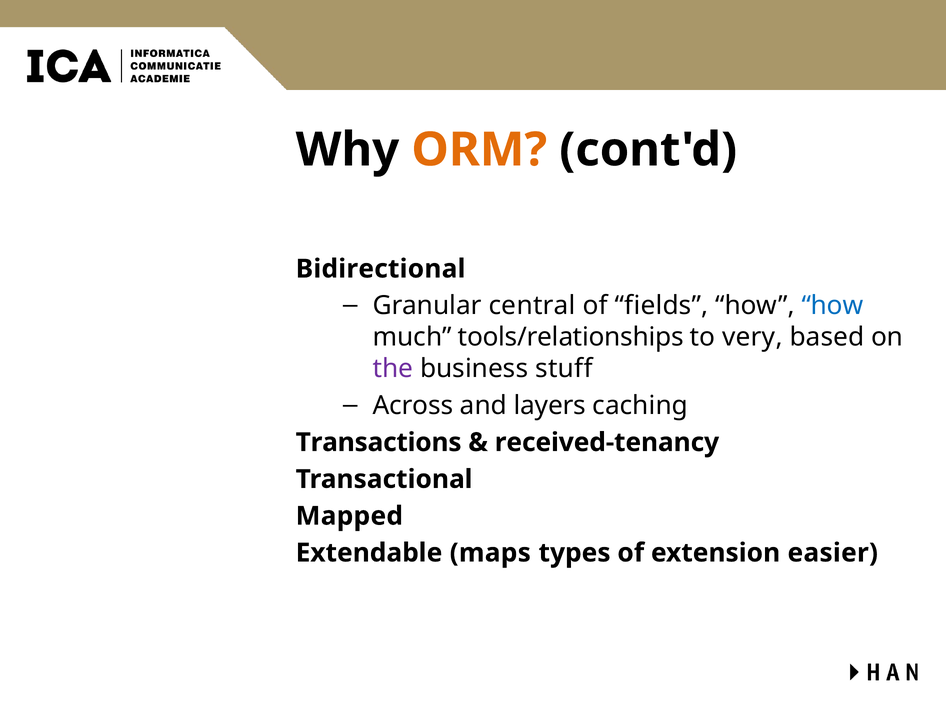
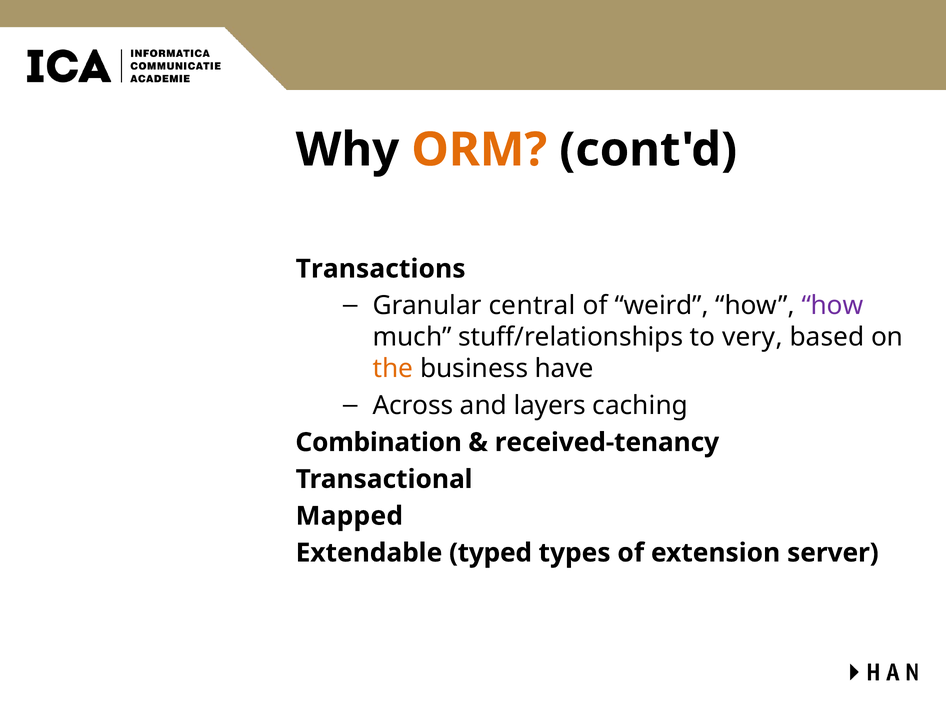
Bidirectional: Bidirectional -> Transactions (381, 269)
fields: fields -> weird (662, 306)
how colour: blue -> purple (832, 306)
tools/relationships: tools/relationships -> stuff/relationships (571, 337)
the colour: purple -> orange (393, 369)
stuff: stuff -> have (564, 369)
Transactions: Transactions -> Combination (379, 443)
maps: maps -> typed (491, 553)
easier: easier -> server (833, 553)
